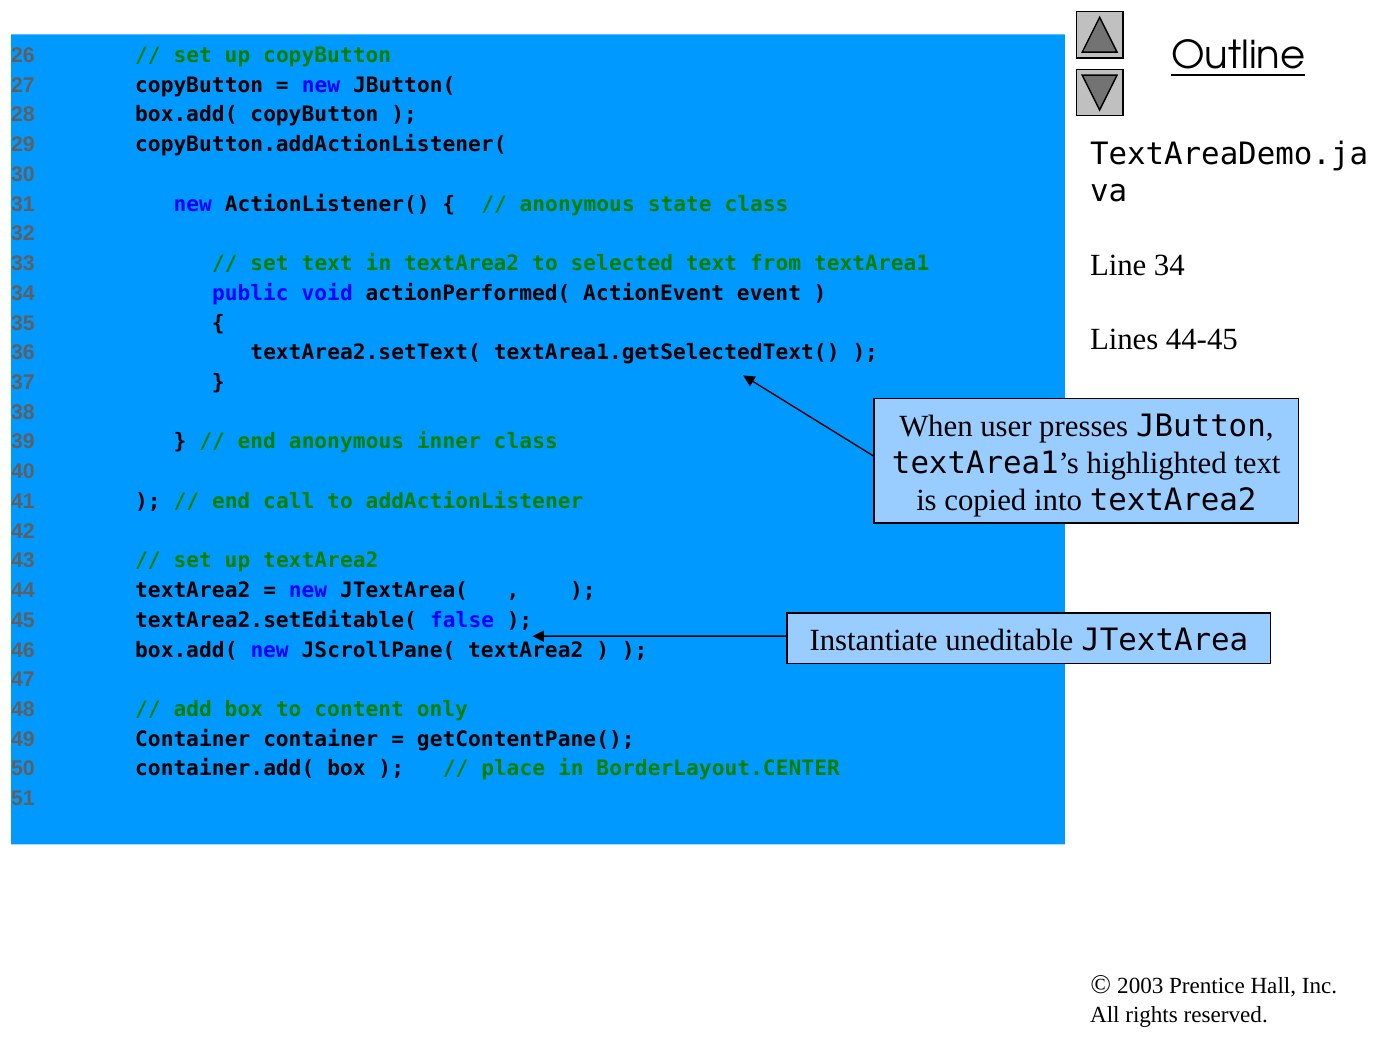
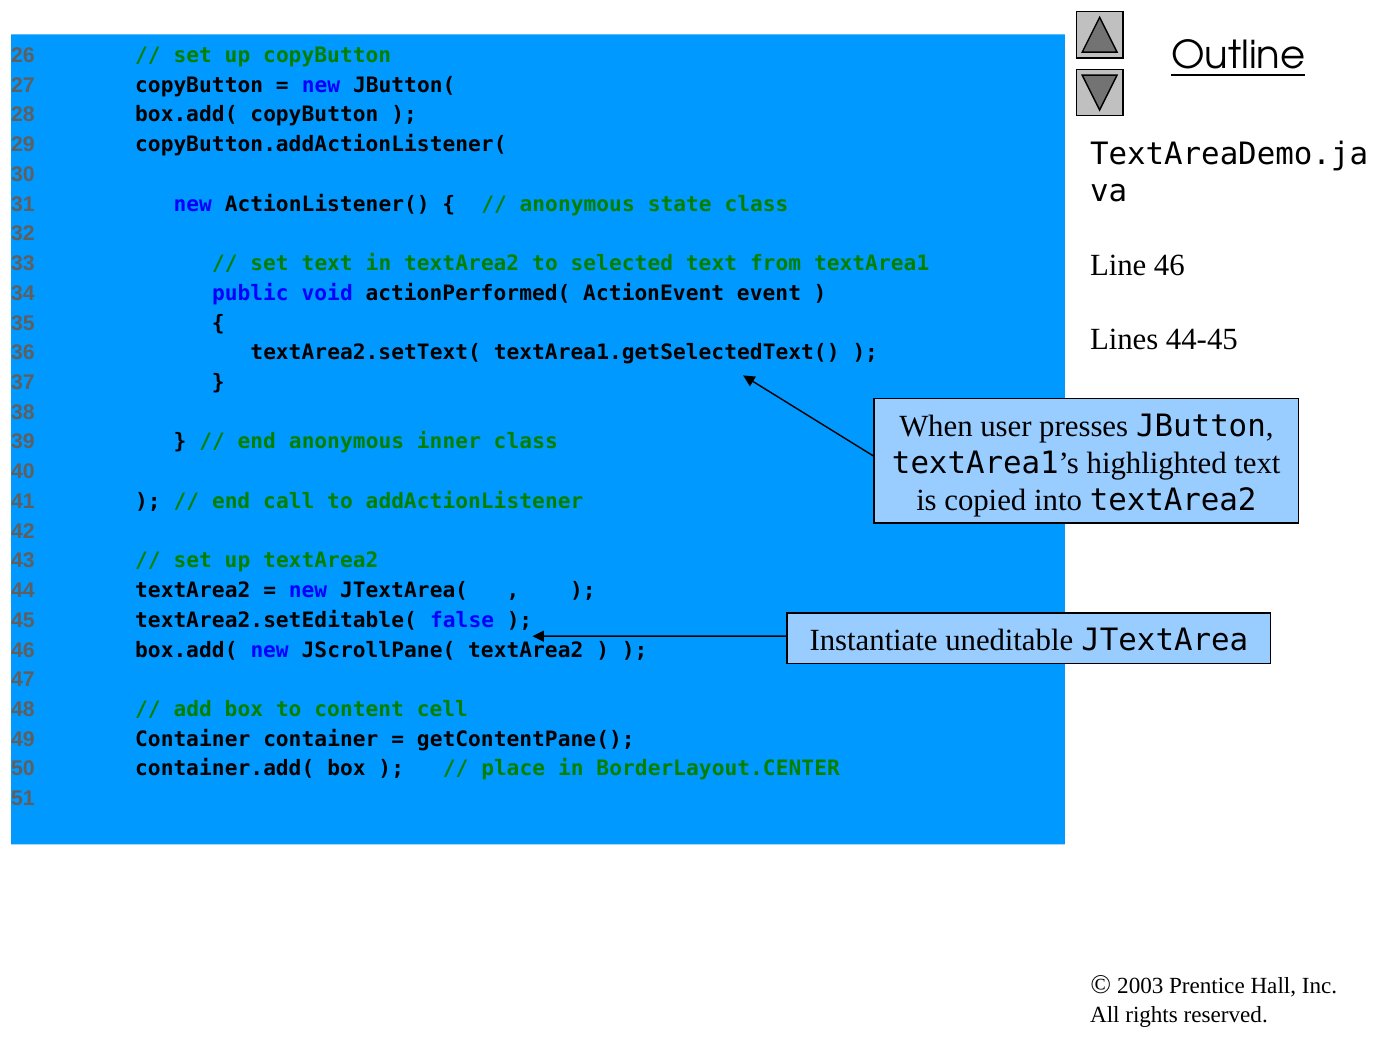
Line 34: 34 -> 46 (1169, 266)
only: only -> cell (442, 710)
